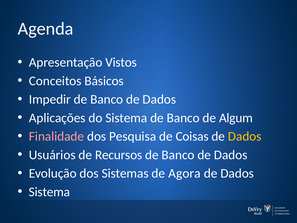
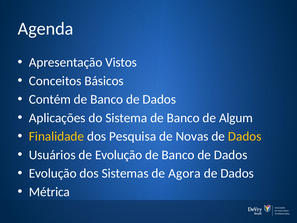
Impedir: Impedir -> Contém (50, 99)
Finalidade colour: pink -> yellow (57, 136)
Coisas: Coisas -> Novas (192, 136)
de Recursos: Recursos -> Evolução (119, 155)
Sistema: Sistema -> Métrica (49, 192)
